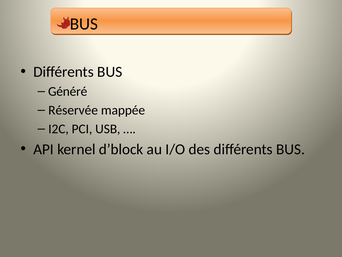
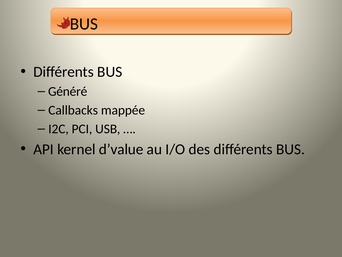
Réservée: Réservée -> Callbacks (73, 110)
d’block: d’block -> d’value (121, 149)
